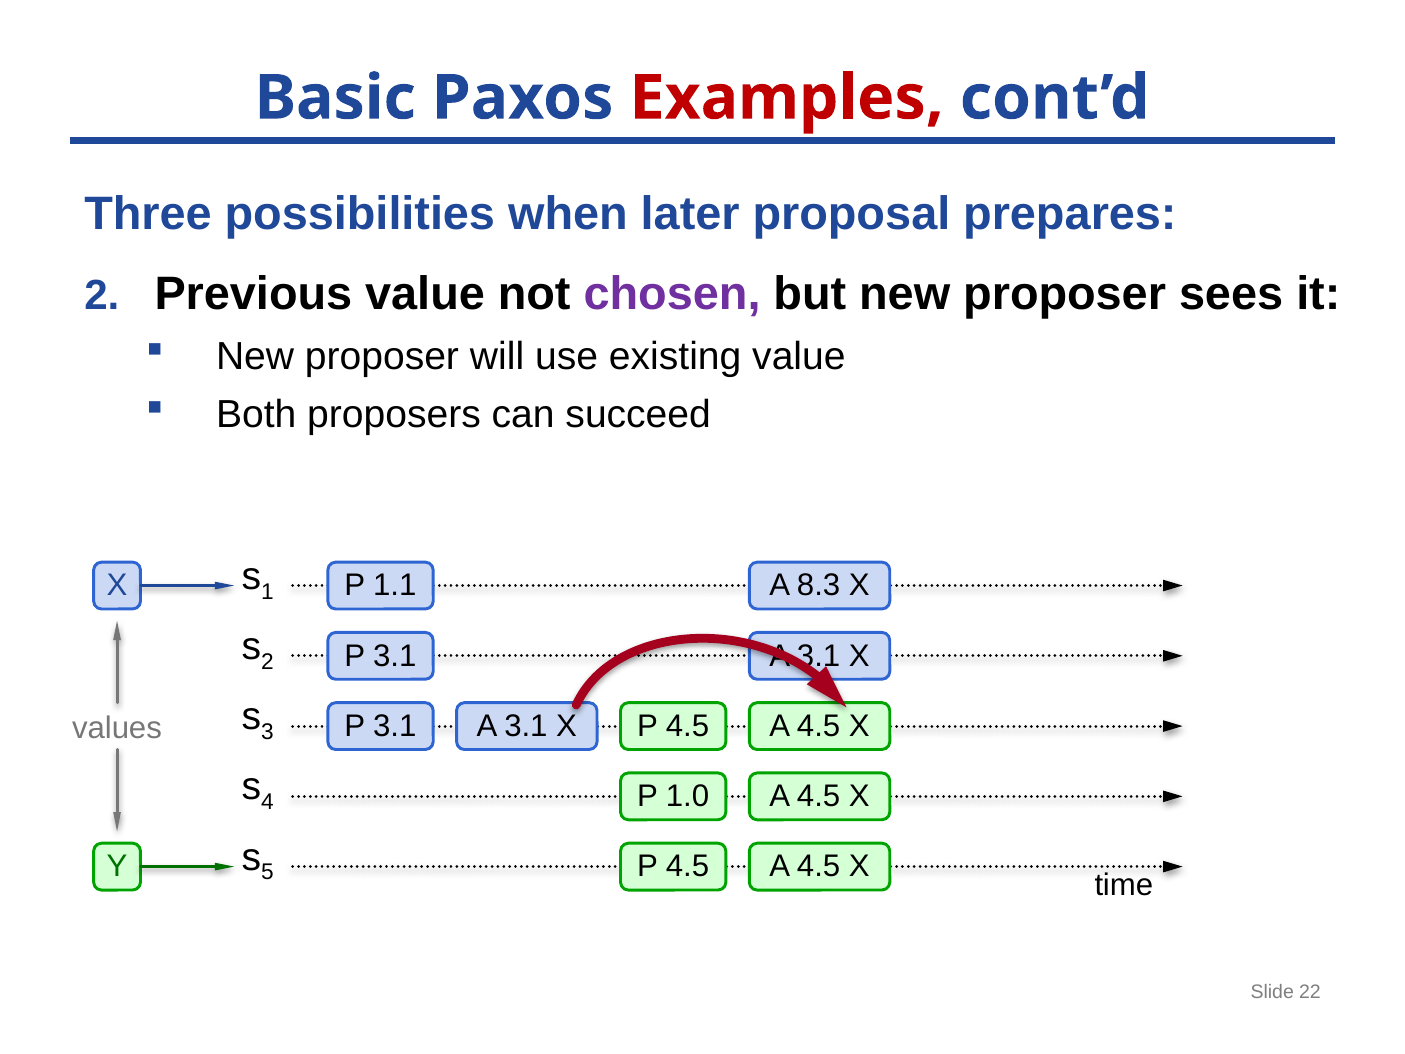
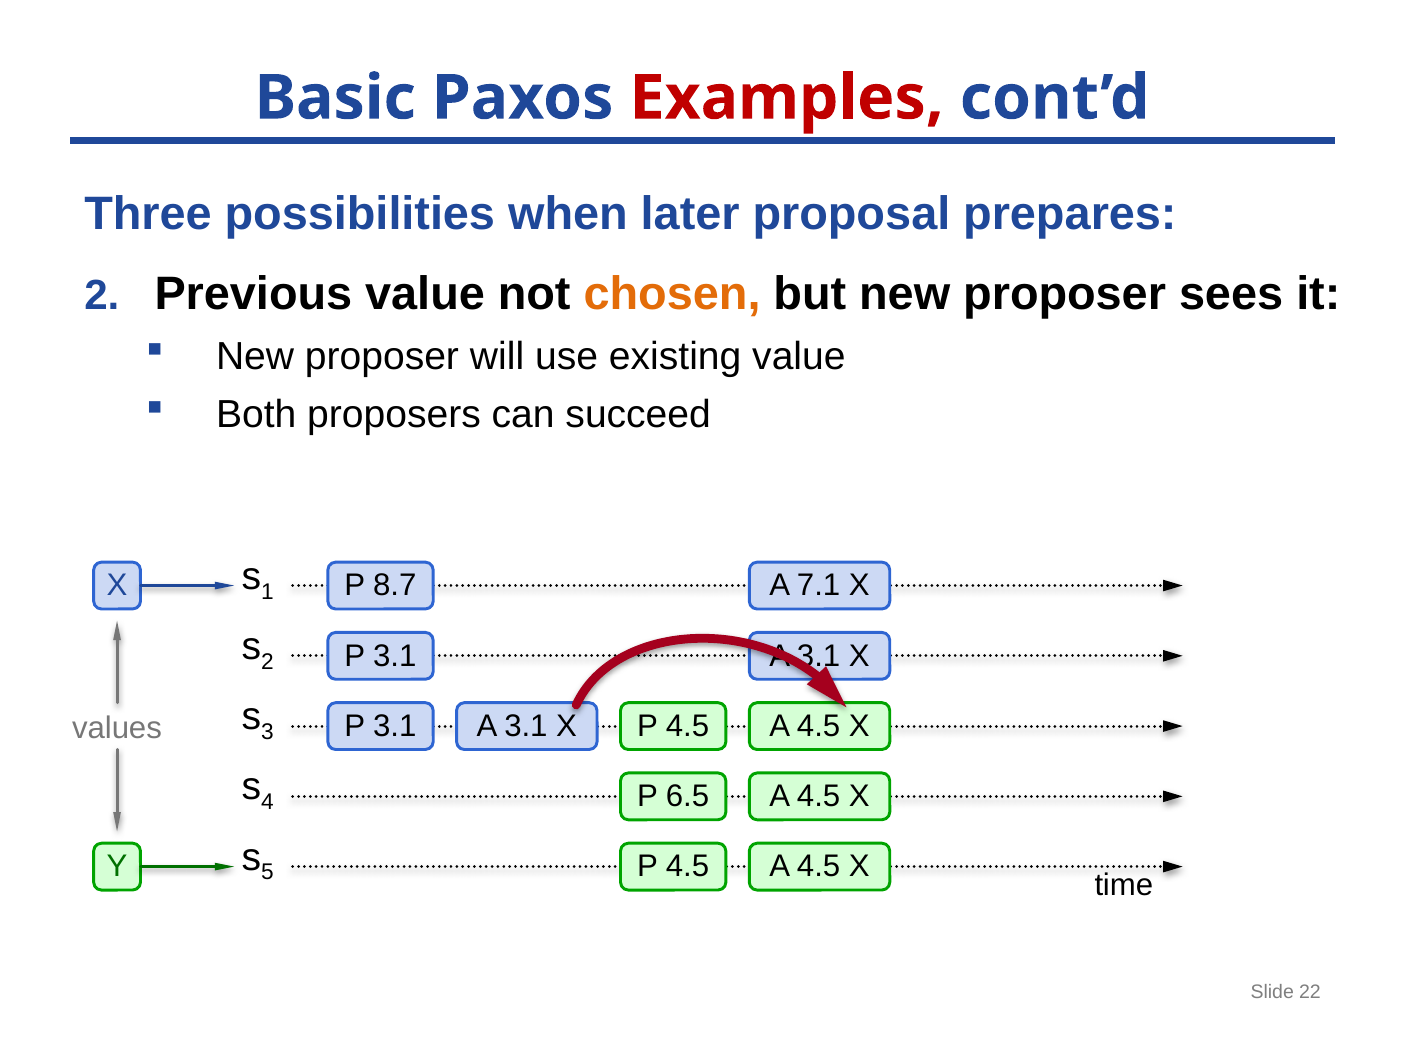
chosen colour: purple -> orange (672, 294)
1.1: 1.1 -> 8.7 (395, 585)
8.3: 8.3 -> 7.1 (819, 585)
1.0: 1.0 -> 6.5 (687, 796)
